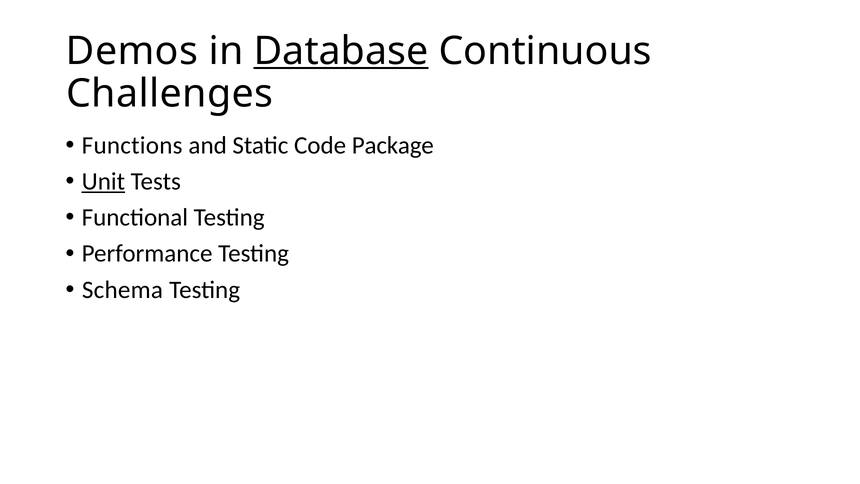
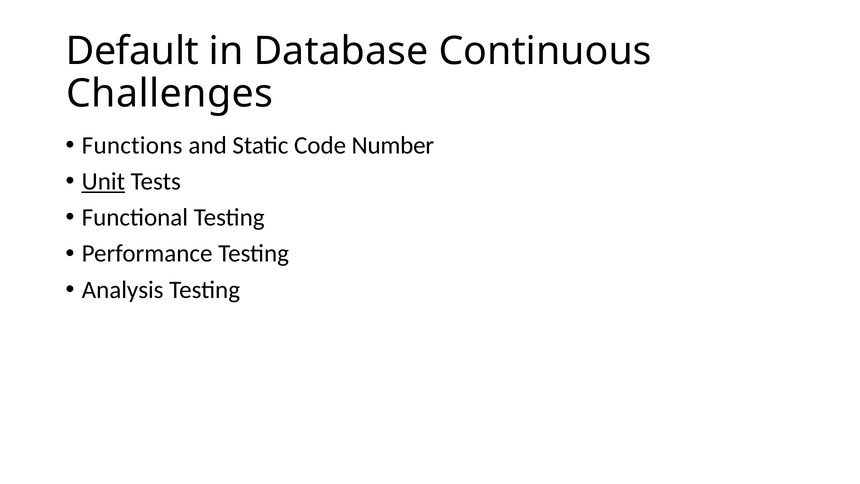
Demos: Demos -> Default (132, 51)
Database underline: present -> none (341, 51)
Package: Package -> Number (393, 145)
Schema: Schema -> Analysis (123, 290)
